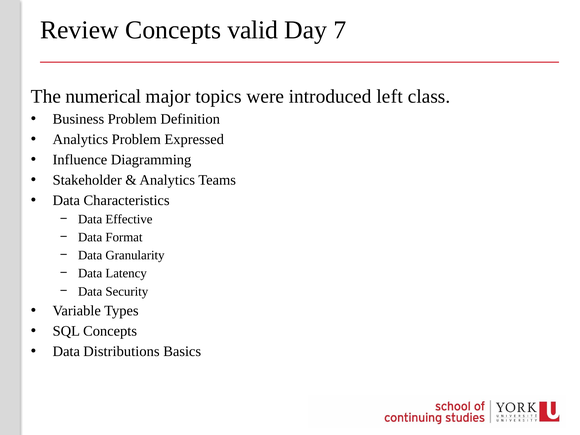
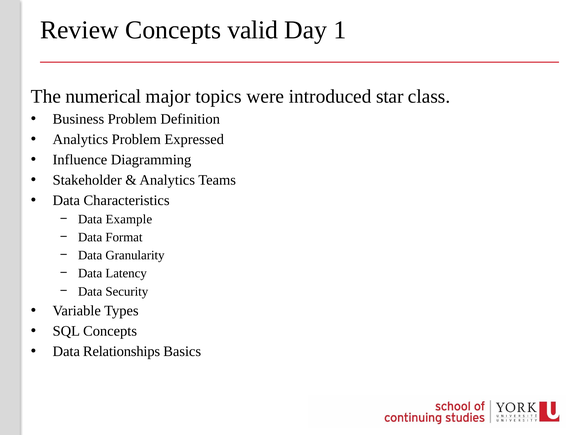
7: 7 -> 1 (340, 30)
left: left -> star (390, 96)
Effective: Effective -> Example (129, 219)
Distributions: Distributions -> Relationships (122, 351)
